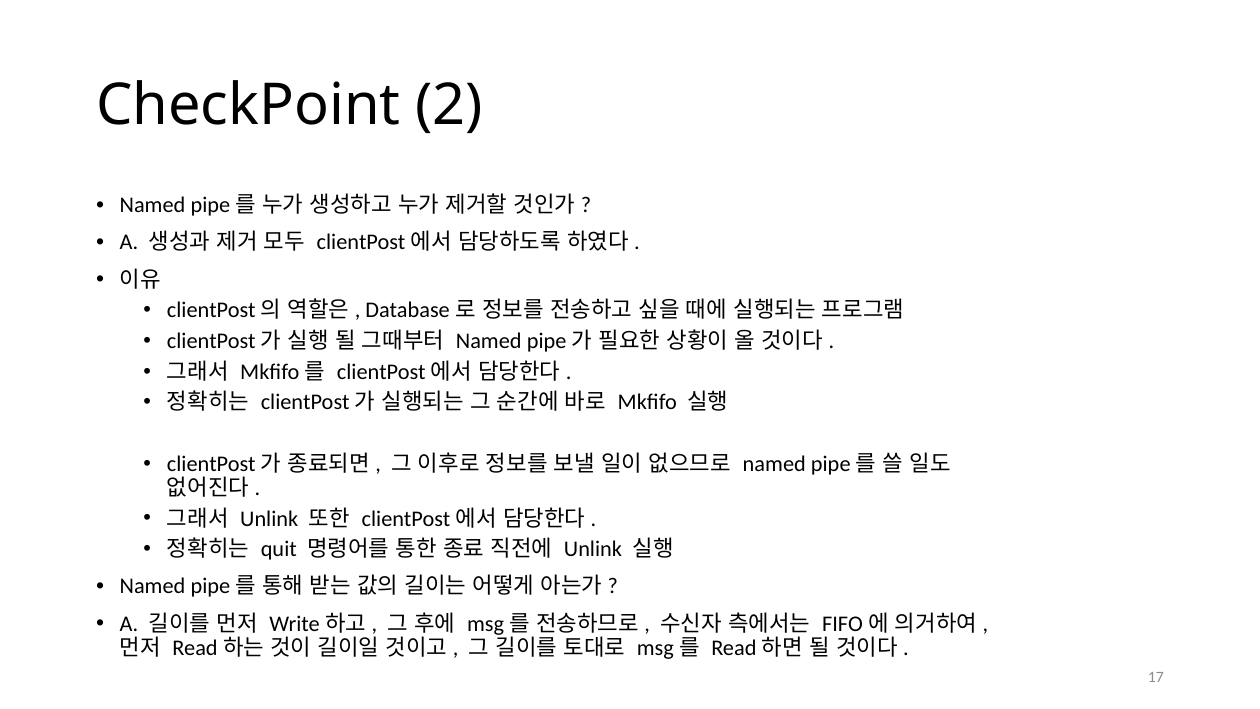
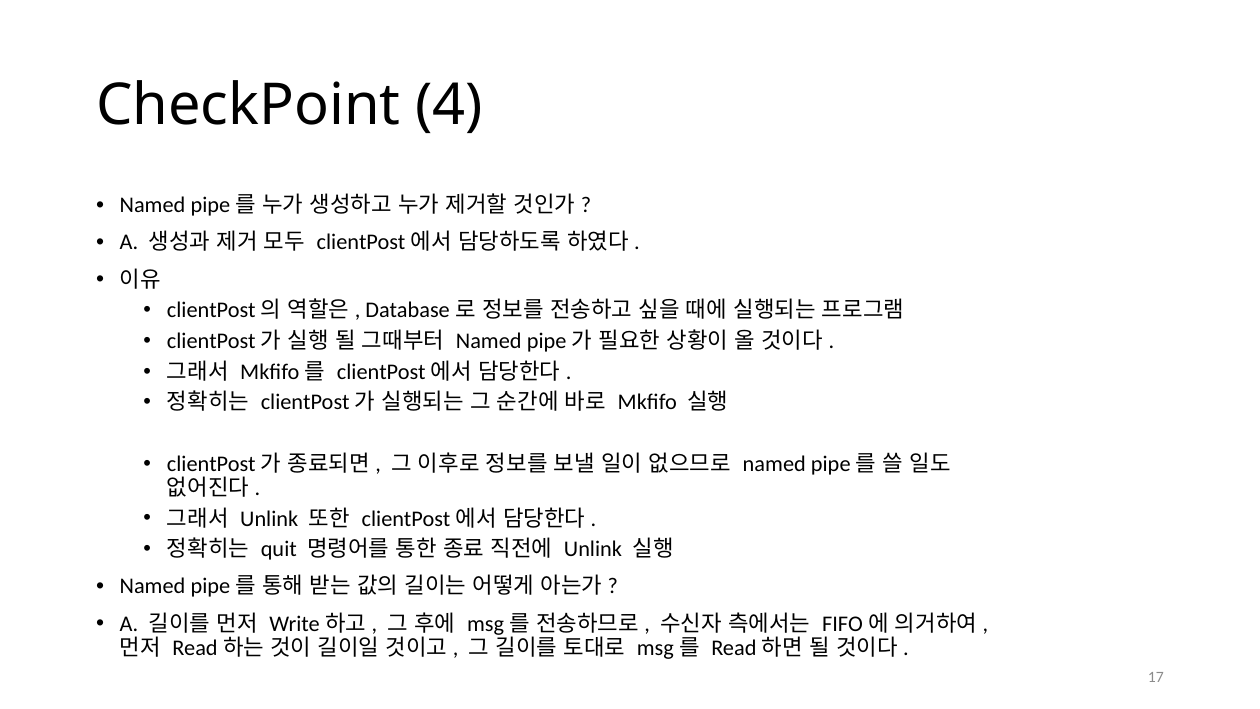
2: 2 -> 4 (449, 106)
